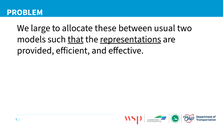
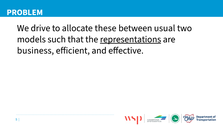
large: large -> drive (40, 28)
that underline: present -> none (76, 39)
provided: provided -> business (35, 50)
